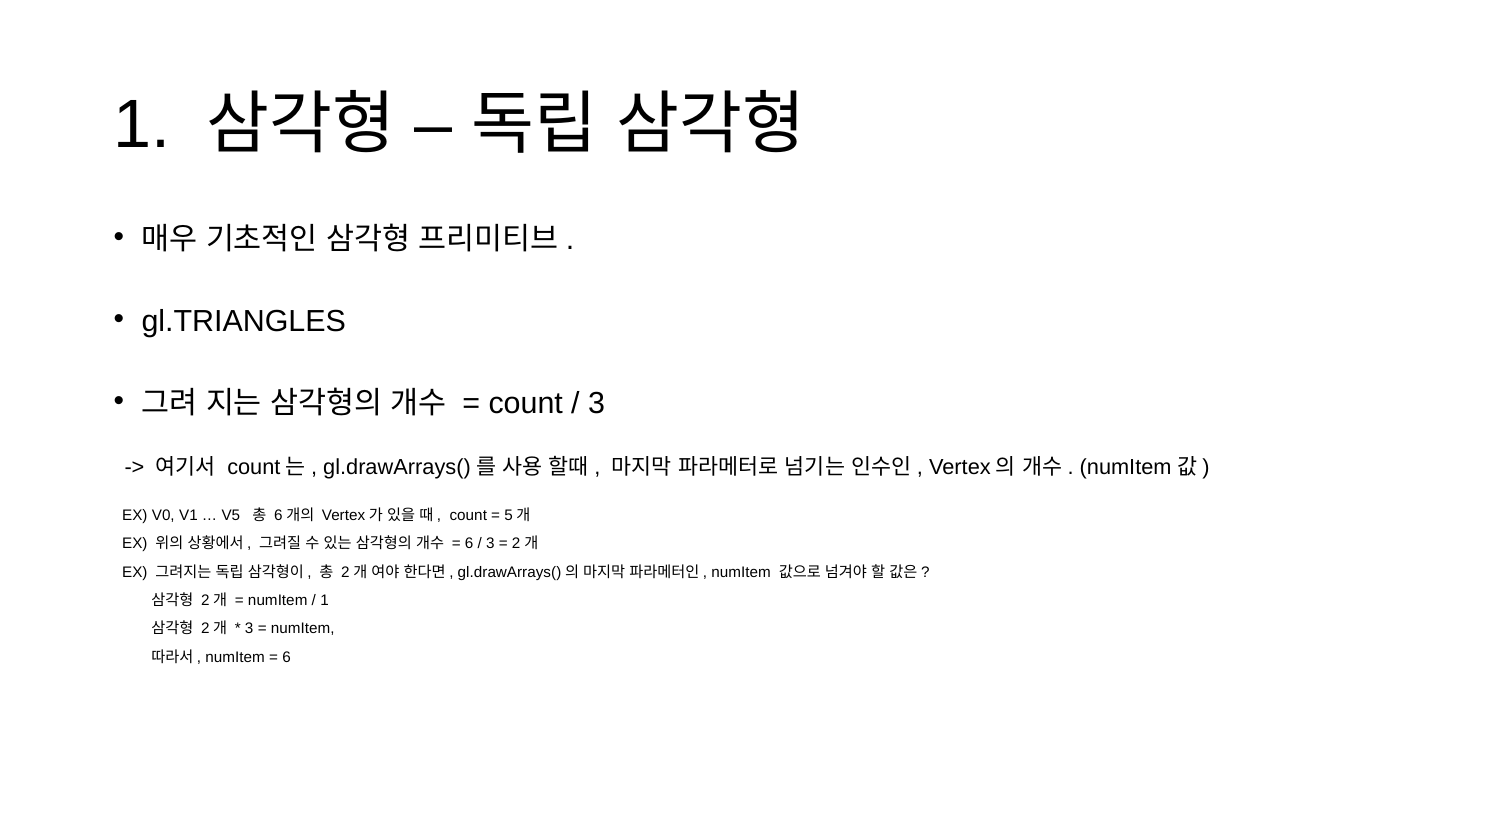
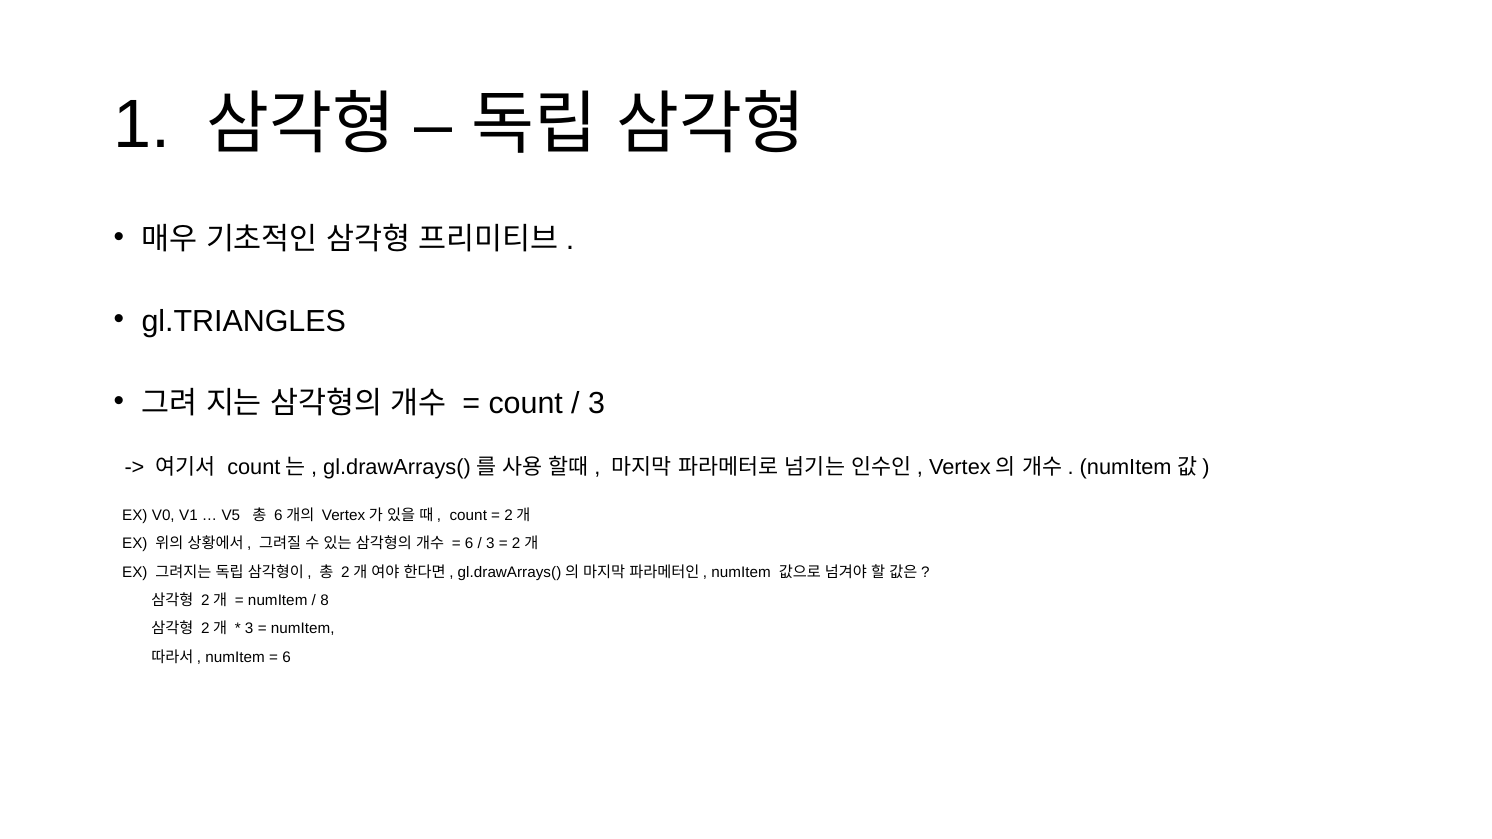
5: 5 -> 2 (509, 516)
1: 1 -> 8 (325, 601)
